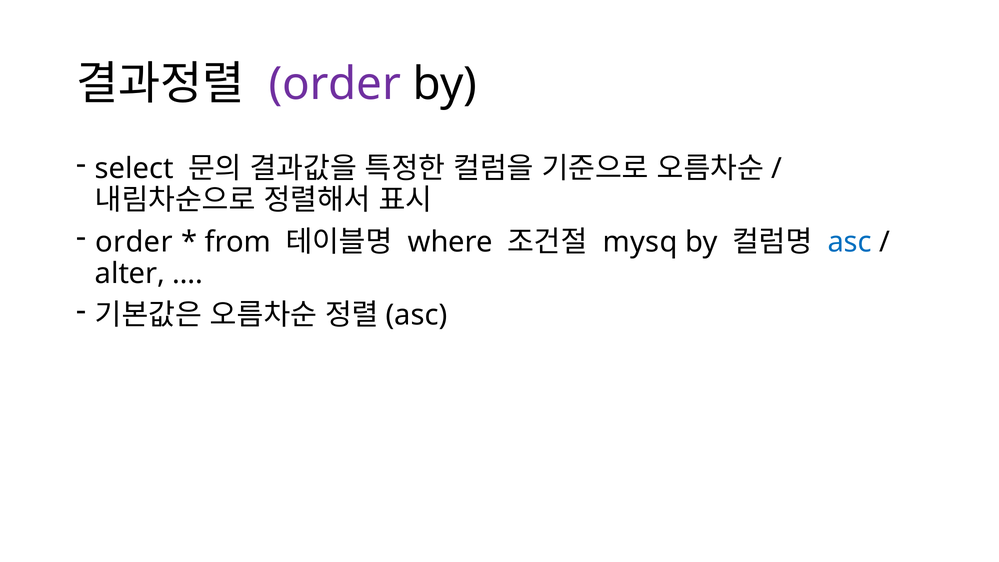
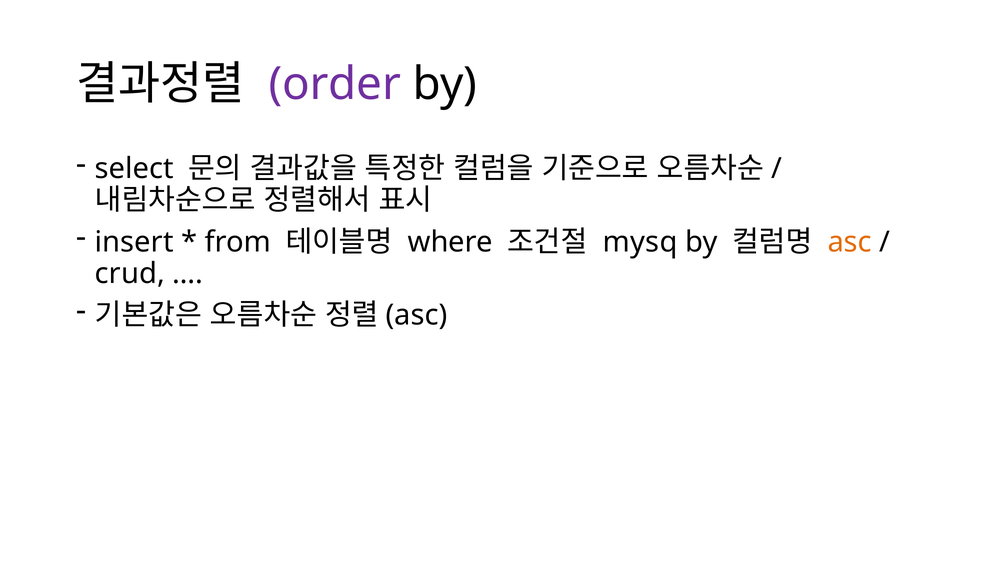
order: order -> insert (134, 242)
asc colour: blue -> orange (850, 242)
alter: alter -> crud (130, 274)
